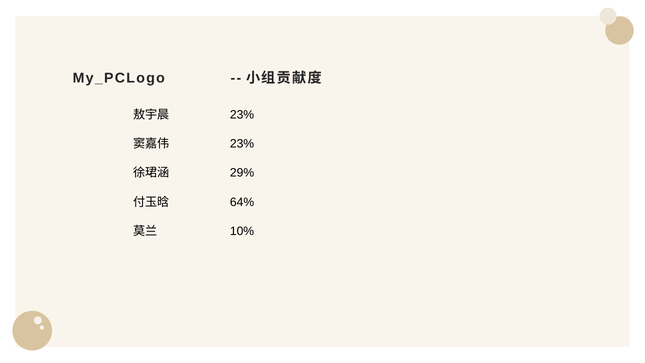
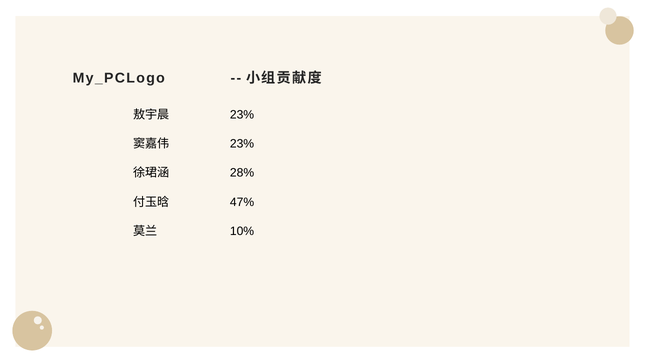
29%: 29% -> 28% (242, 173)
64%: 64% -> 47% (242, 202)
